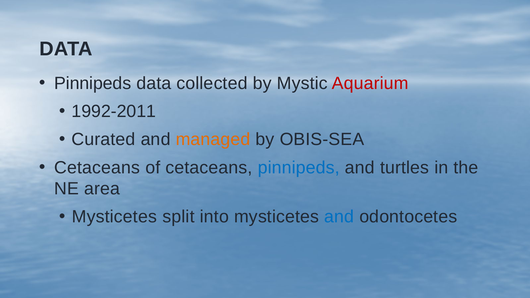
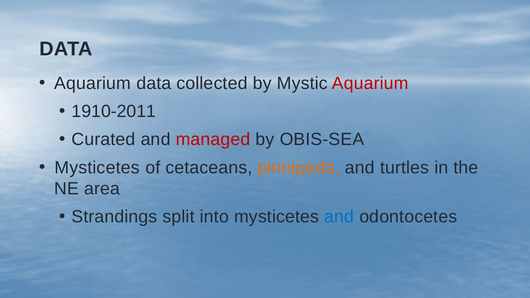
Pinnipeds: Pinnipeds -> Aquarium (93, 83)
1992-2011: 1992-2011 -> 1910-2011 (114, 111)
managed colour: orange -> red (213, 140)
Cetaceans: Cetaceans -> Mysticetes (97, 168)
pinnipeds colour: blue -> orange (299, 168)
Mysticetes: Mysticetes -> Strandings (114, 217)
